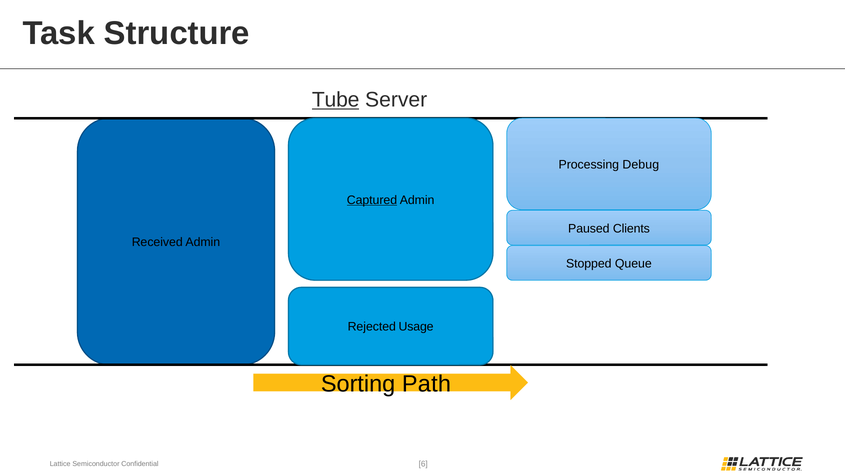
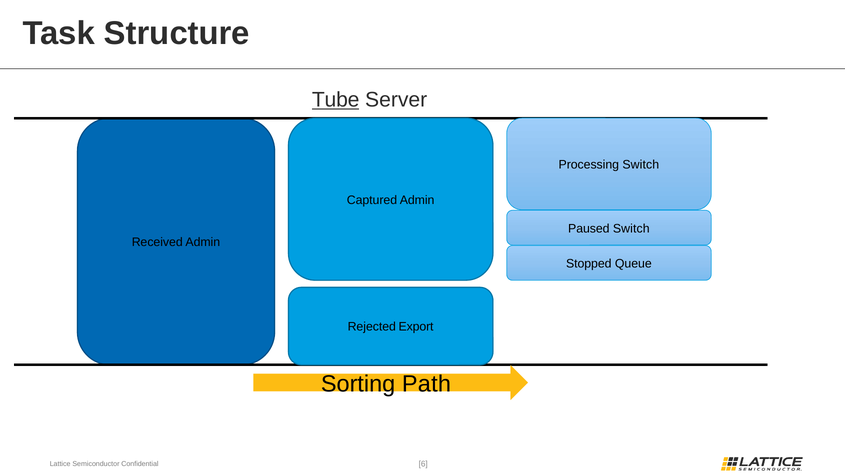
Processing Debug: Debug -> Switch (641, 165)
Captured underline: present -> none (372, 200)
Paused Clients: Clients -> Switch (631, 228)
Usage: Usage -> Export (416, 326)
